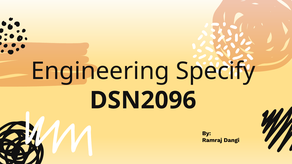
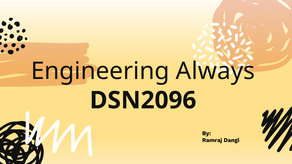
Specify: Specify -> Always (215, 71)
